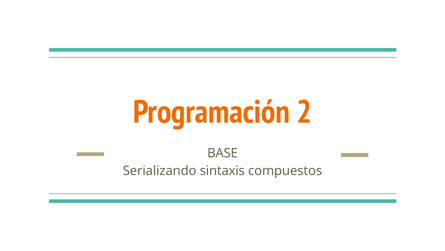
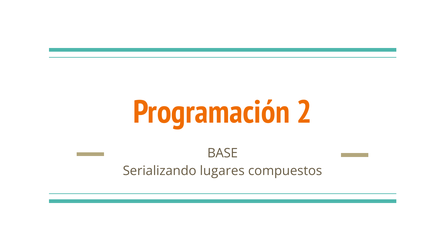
sintaxis: sintaxis -> lugares (222, 170)
